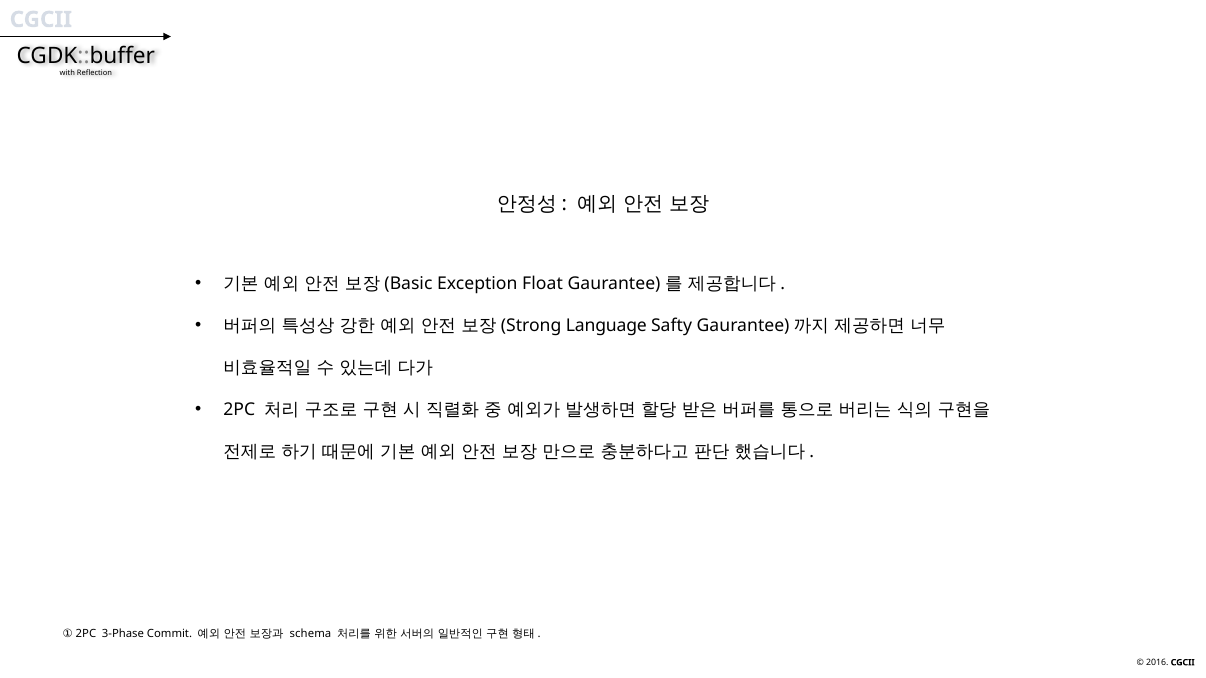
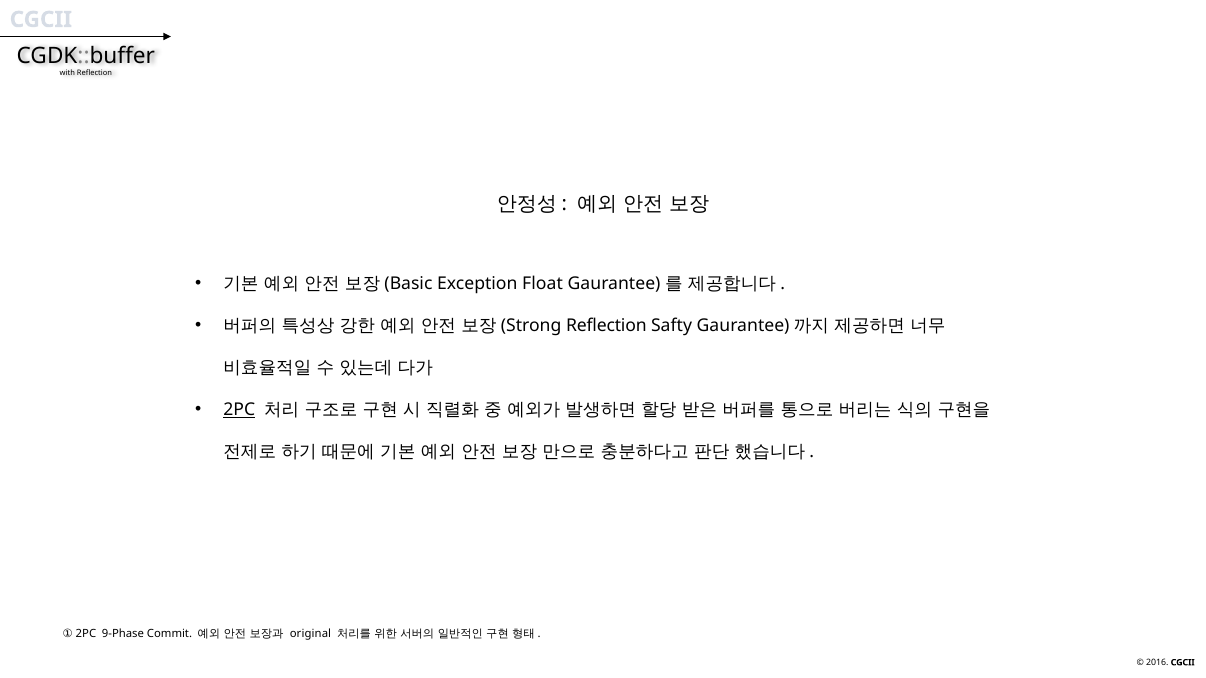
Language: Language -> Reflection (606, 326)
2PC underline: none -> present (239, 410)
3-Phase: 3-Phase -> 9-Phase (123, 634)
schema: schema -> original (310, 634)
